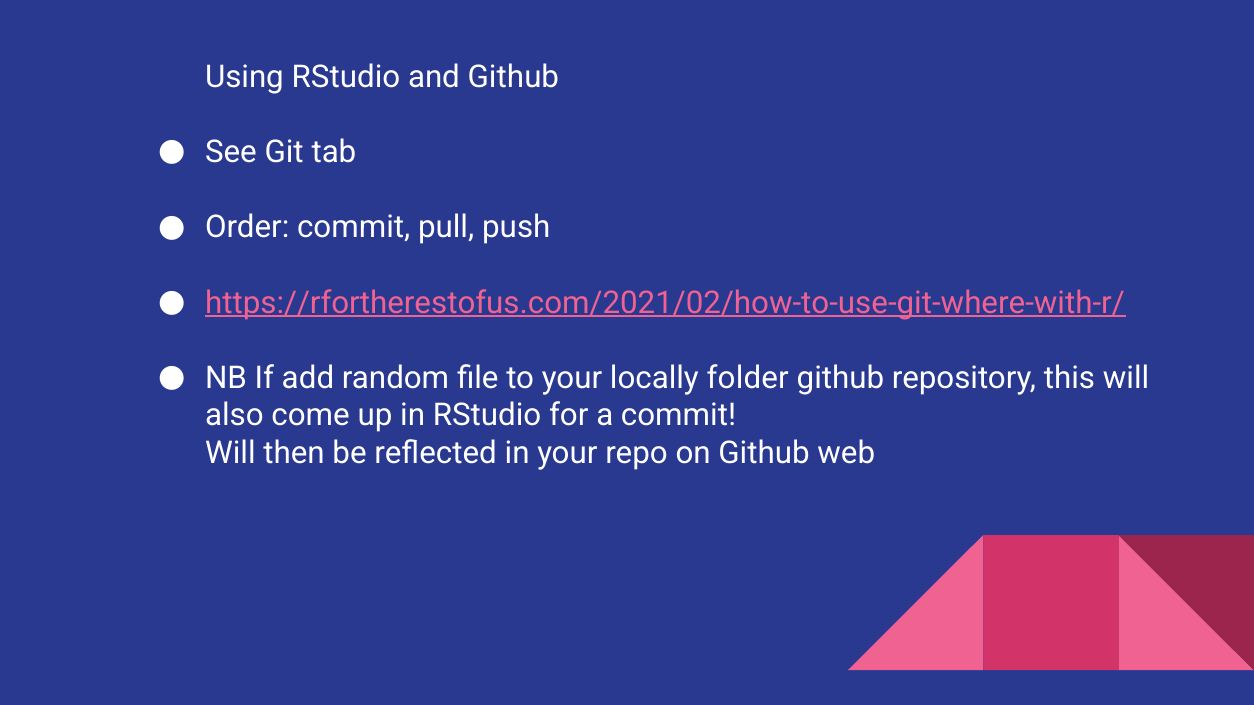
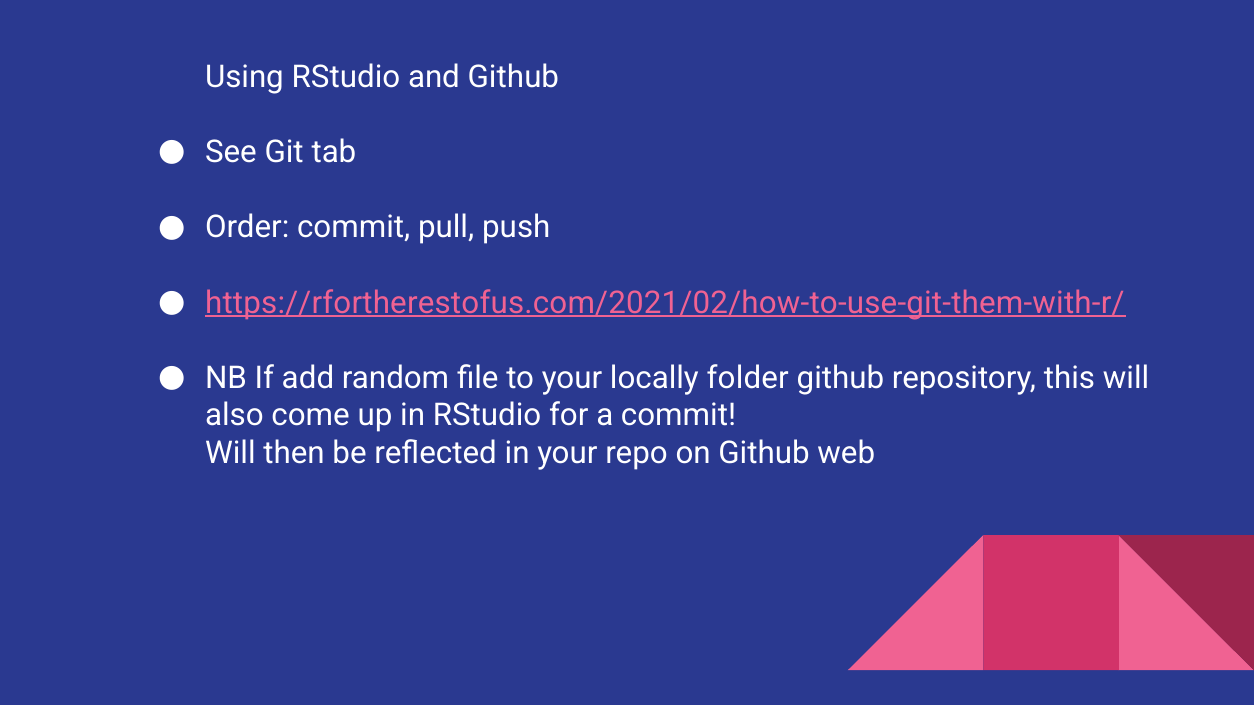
https://rfortherestofus.com/2021/02/how-to-use-git-where-with-r/: https://rfortherestofus.com/2021/02/how-to-use-git-where-with-r/ -> https://rfortherestofus.com/2021/02/how-to-use-git-them-with-r/ (665, 303)
